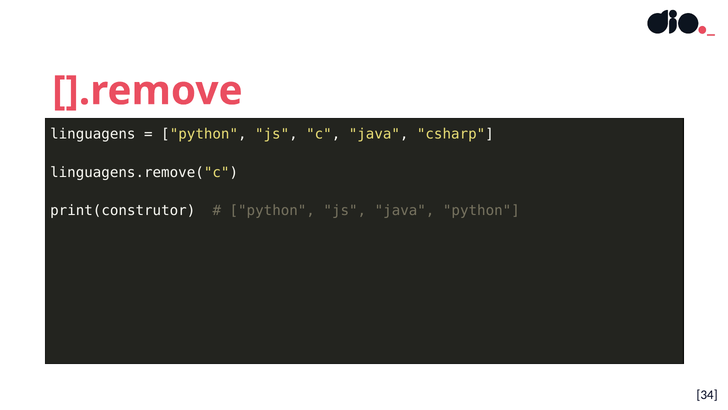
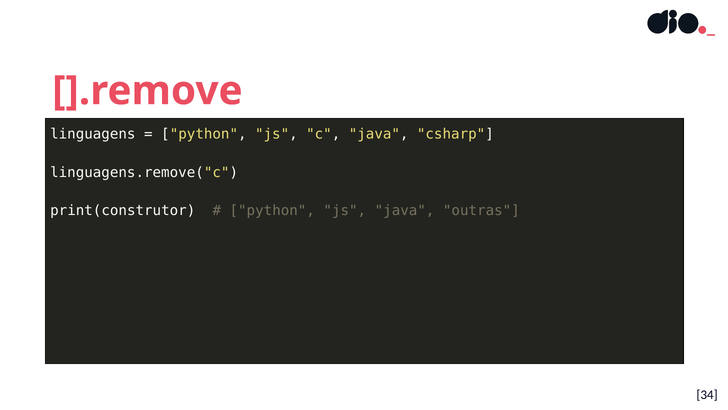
java python: python -> outras (481, 210)
